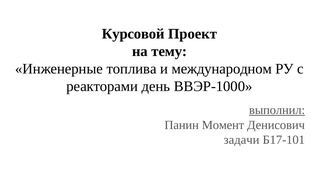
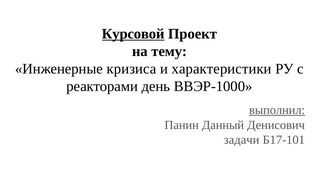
Курсовой underline: none -> present (133, 34)
топлива: топлива -> кризиса (131, 69)
международном: международном -> характеристики (222, 69)
Момент: Момент -> Данный (223, 125)
